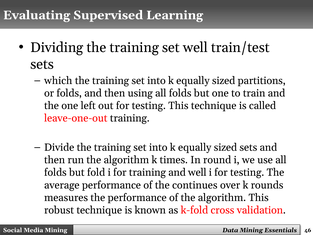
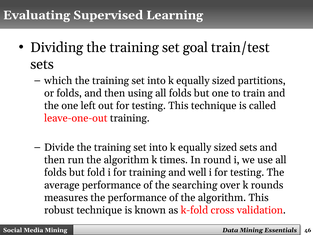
set well: well -> goal (195, 47)
continues: continues -> searching (195, 185)
